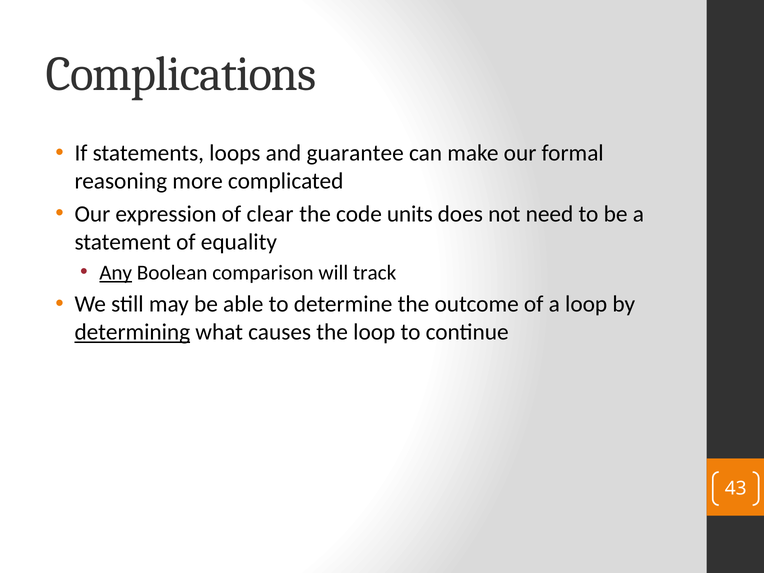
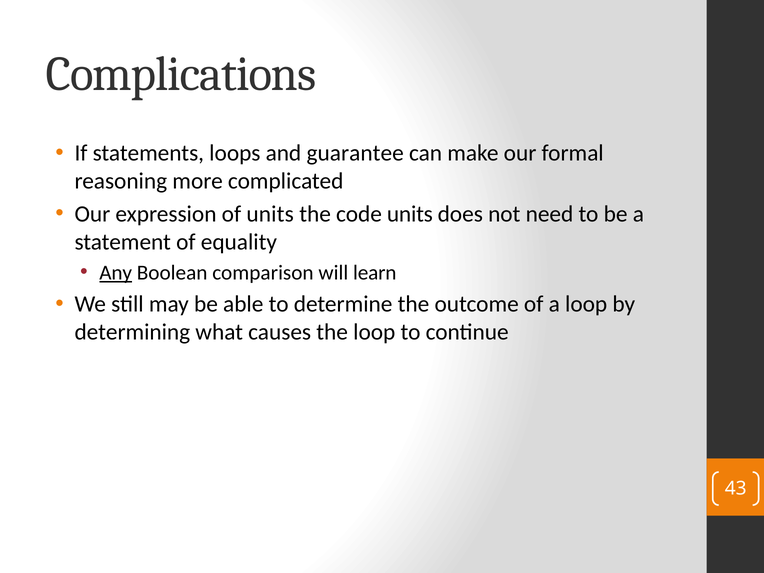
of clear: clear -> units (270, 214)
track: track -> learn (375, 273)
determining underline: present -> none (132, 332)
